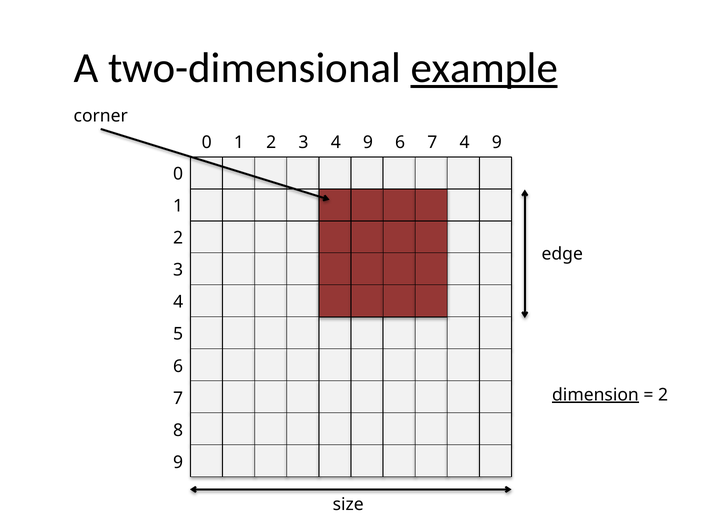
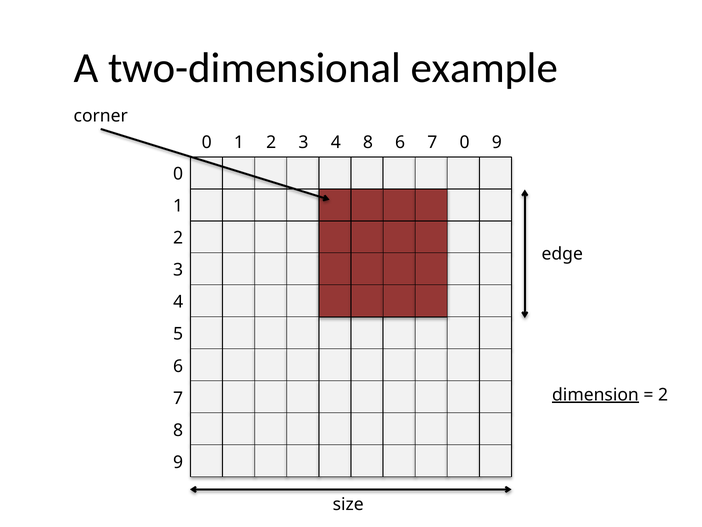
example underline: present -> none (484, 68)
9: 9 -> 8 (368, 142)
7 4: 4 -> 0 (465, 142)
